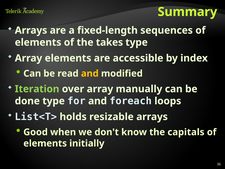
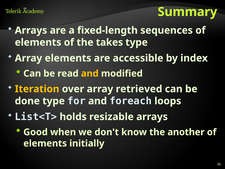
Iteration colour: light green -> yellow (37, 89)
manually: manually -> retrieved (139, 89)
capitals: capitals -> another (186, 132)
